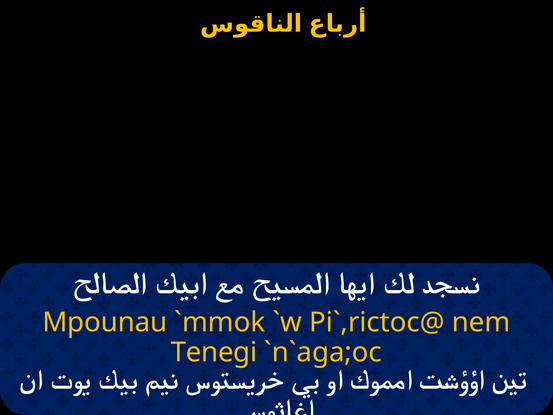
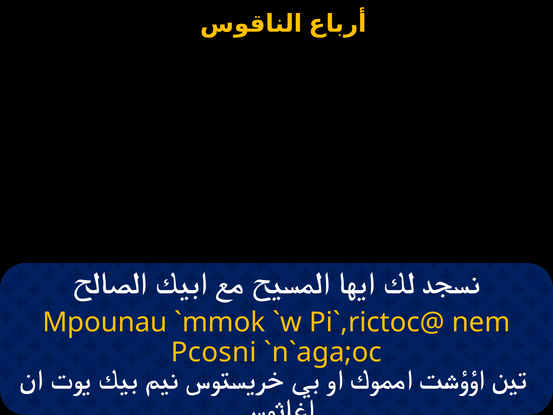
Tenegi: Tenegi -> Pcosni (214, 352)
